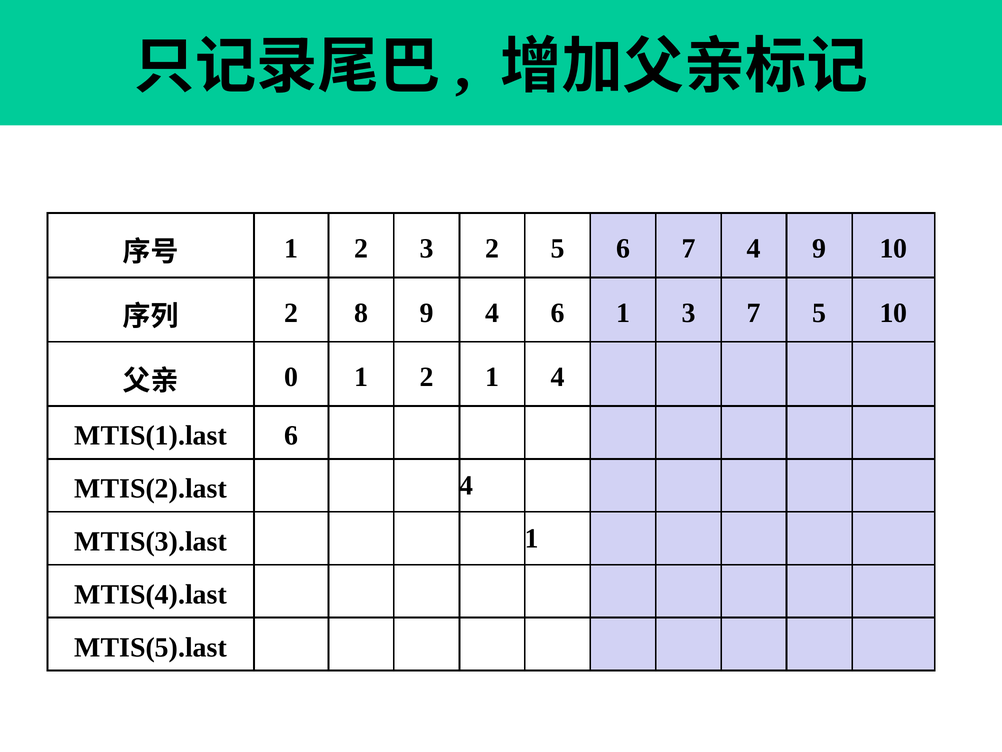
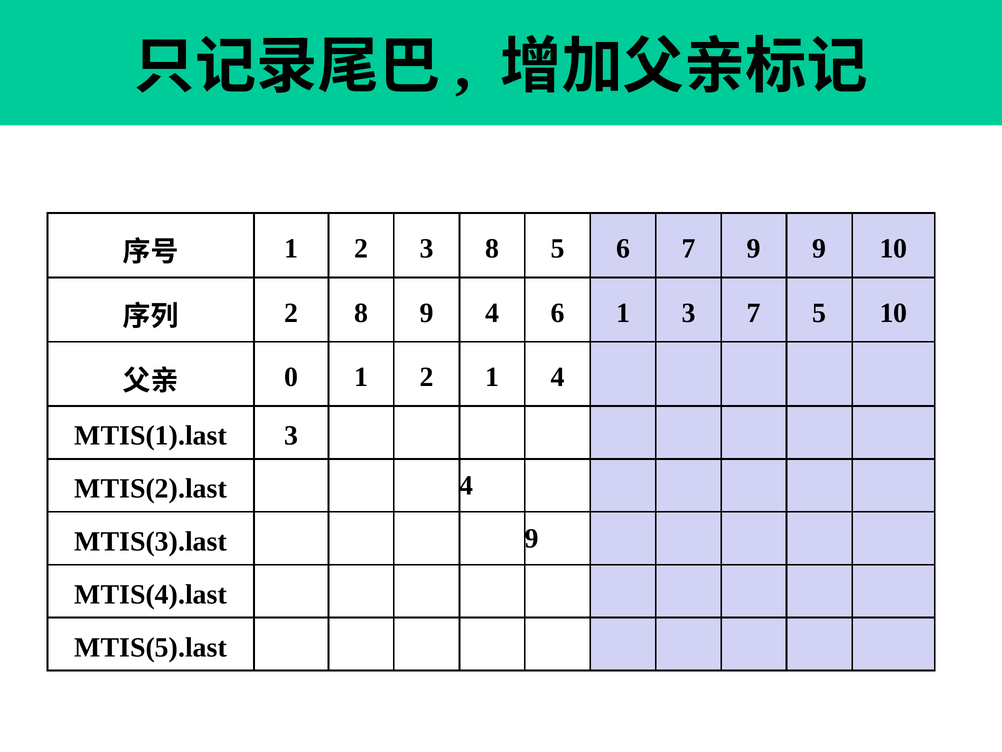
3 2: 2 -> 8 (492, 248)
7 4: 4 -> 9 (754, 248)
MTIS(1).last 6: 6 -> 3 (291, 435)
MTIS(3).last 1: 1 -> 9 (532, 538)
